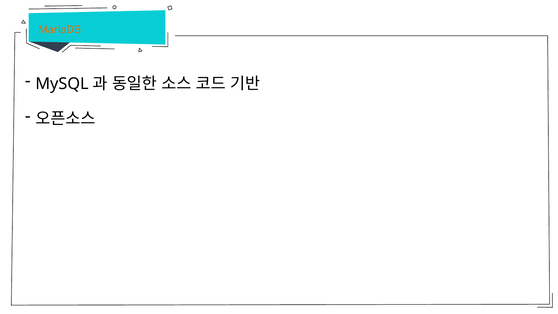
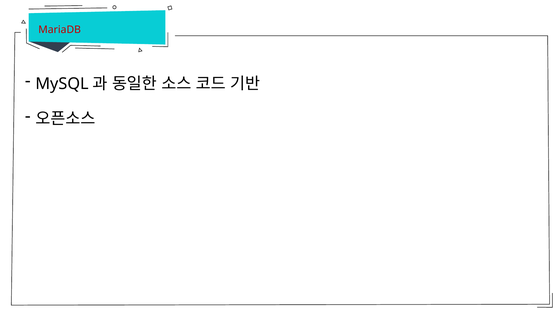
MariaDB colour: orange -> red (60, 30)
